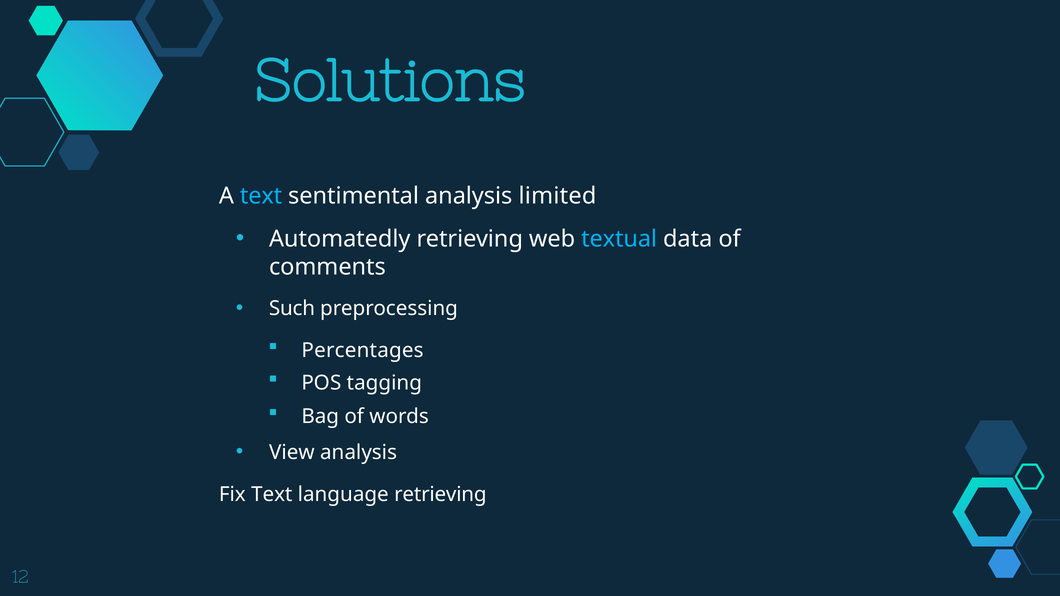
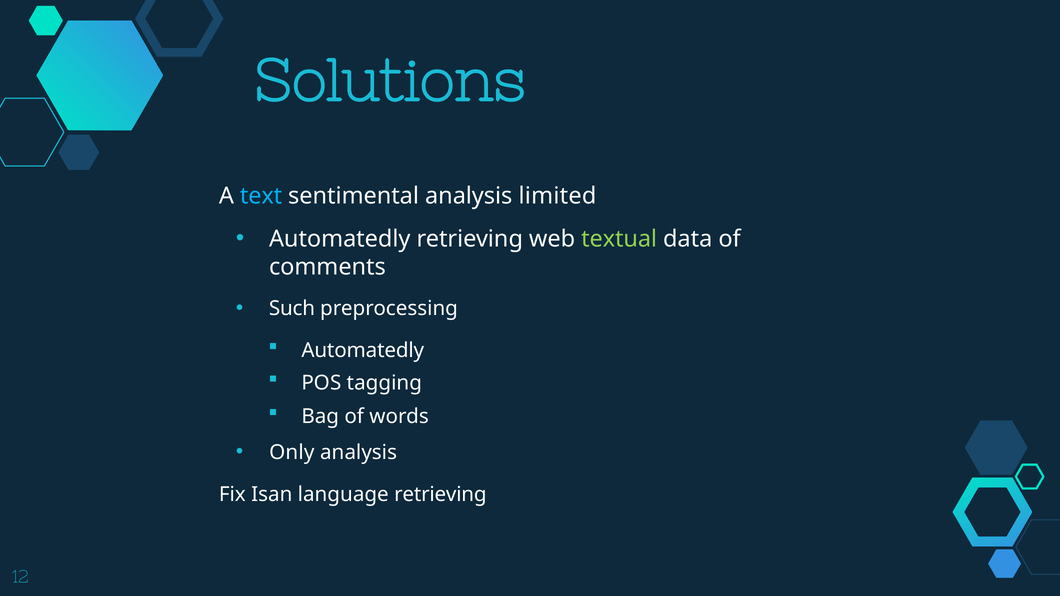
textual colour: light blue -> light green (619, 239)
Percentages: Percentages -> Automatedly (363, 350)
View: View -> Only (292, 452)
Fix Text: Text -> Isan (272, 495)
